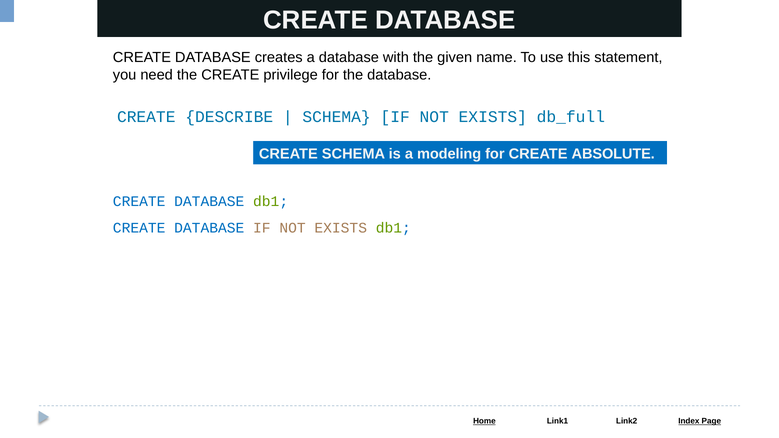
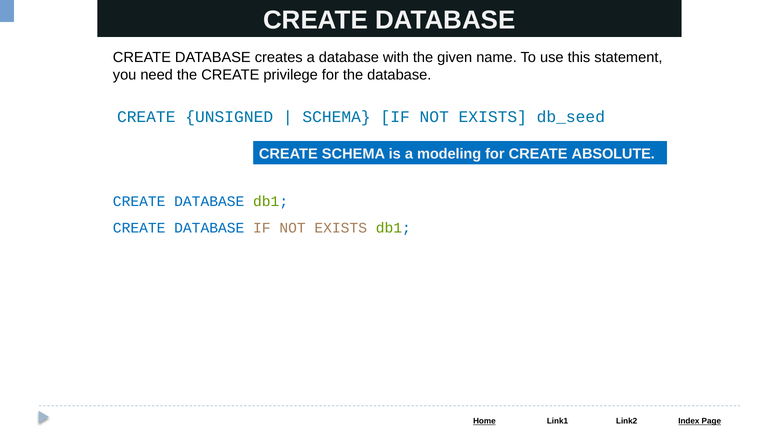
DESCRIBE: DESCRIBE -> UNSIGNED (229, 117)
db_full: db_full -> db_seed (571, 117)
